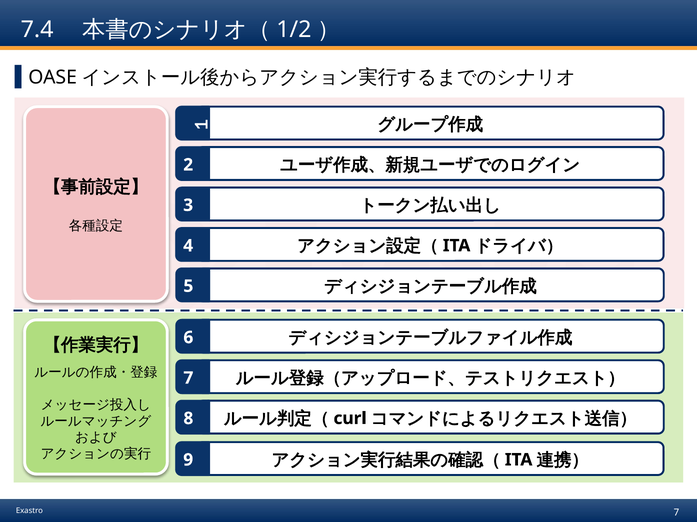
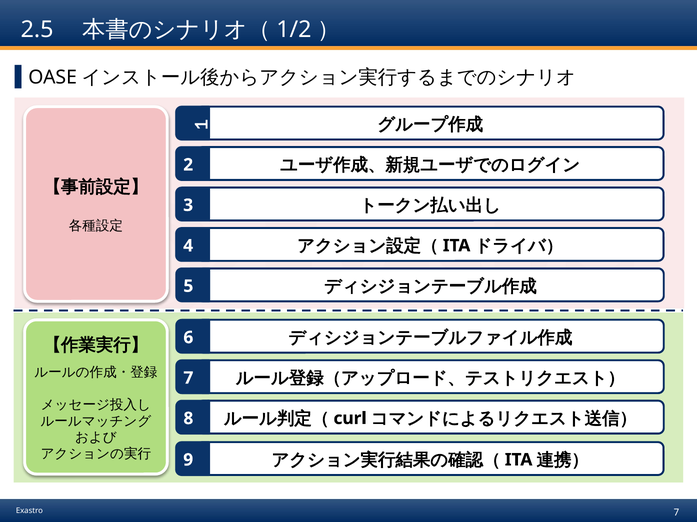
7.4: 7.4 -> 2.5 (37, 30)
